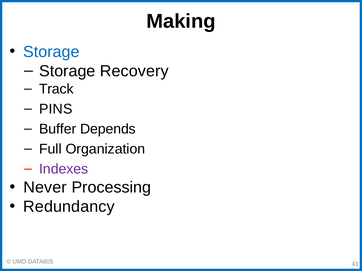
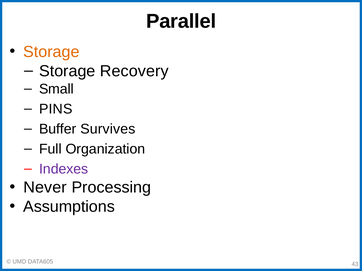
Making: Making -> Parallel (181, 21)
Storage colour: blue -> orange (51, 52)
Track: Track -> Small (56, 89)
Depends: Depends -> Survives (108, 129)
Redundancy: Redundancy -> Assumptions (69, 207)
